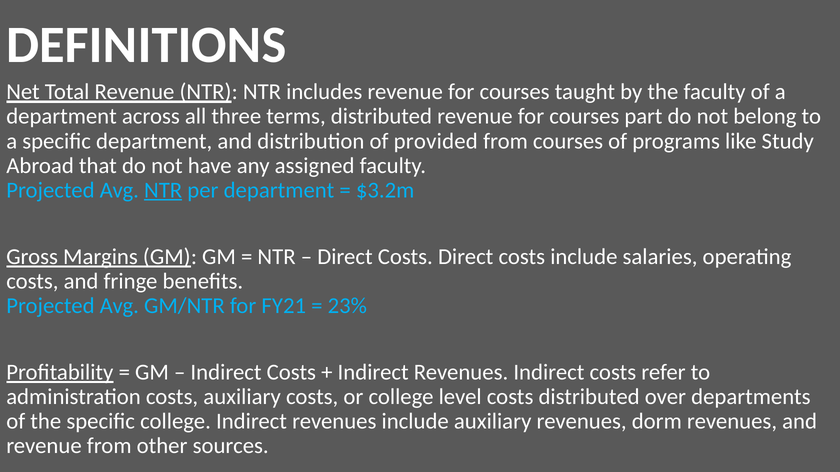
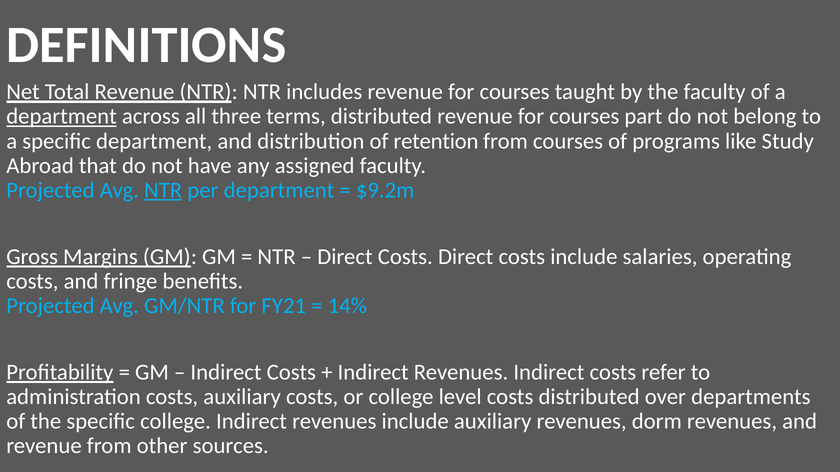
department underline: none -> present (62, 117)
provided: provided -> retention (436, 141)
$3.2m: $3.2m -> $9.2m (385, 190)
23%: 23% -> 14% (347, 306)
